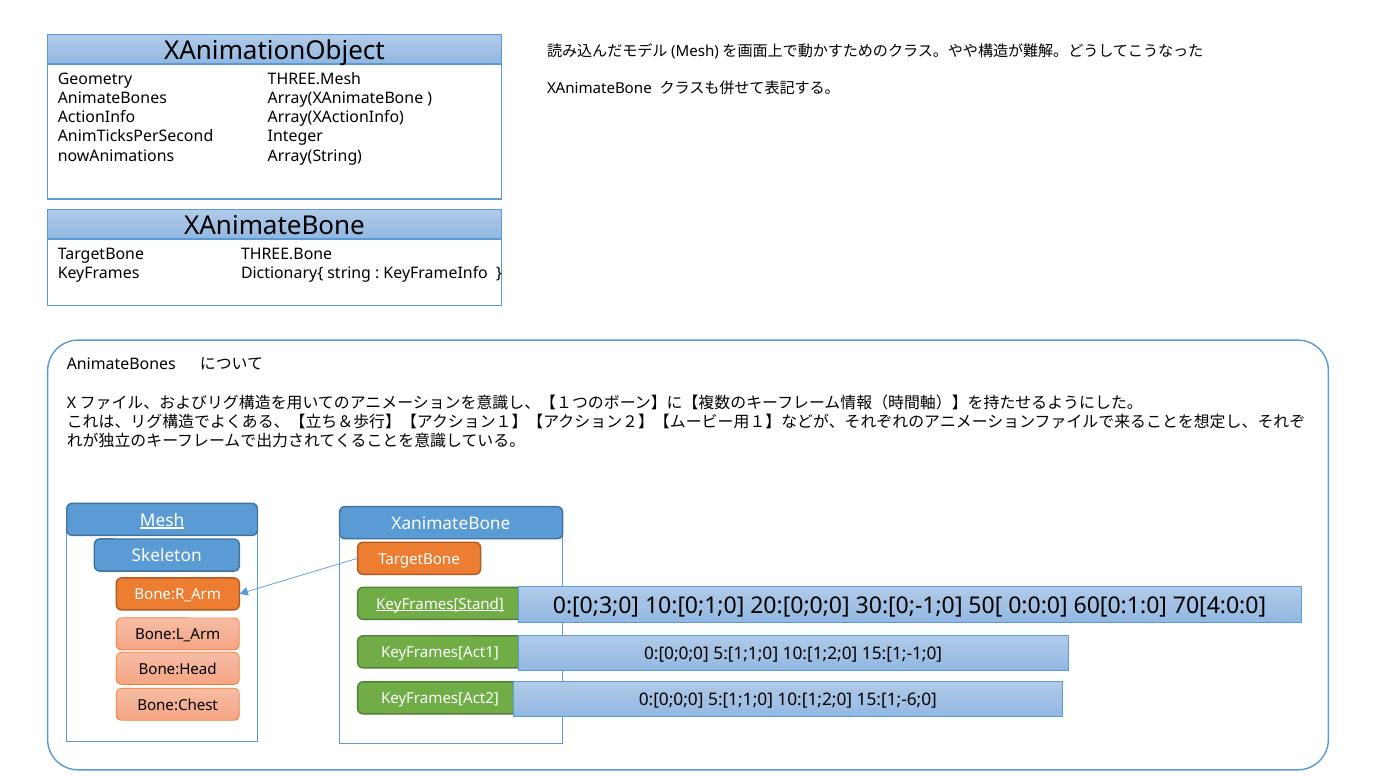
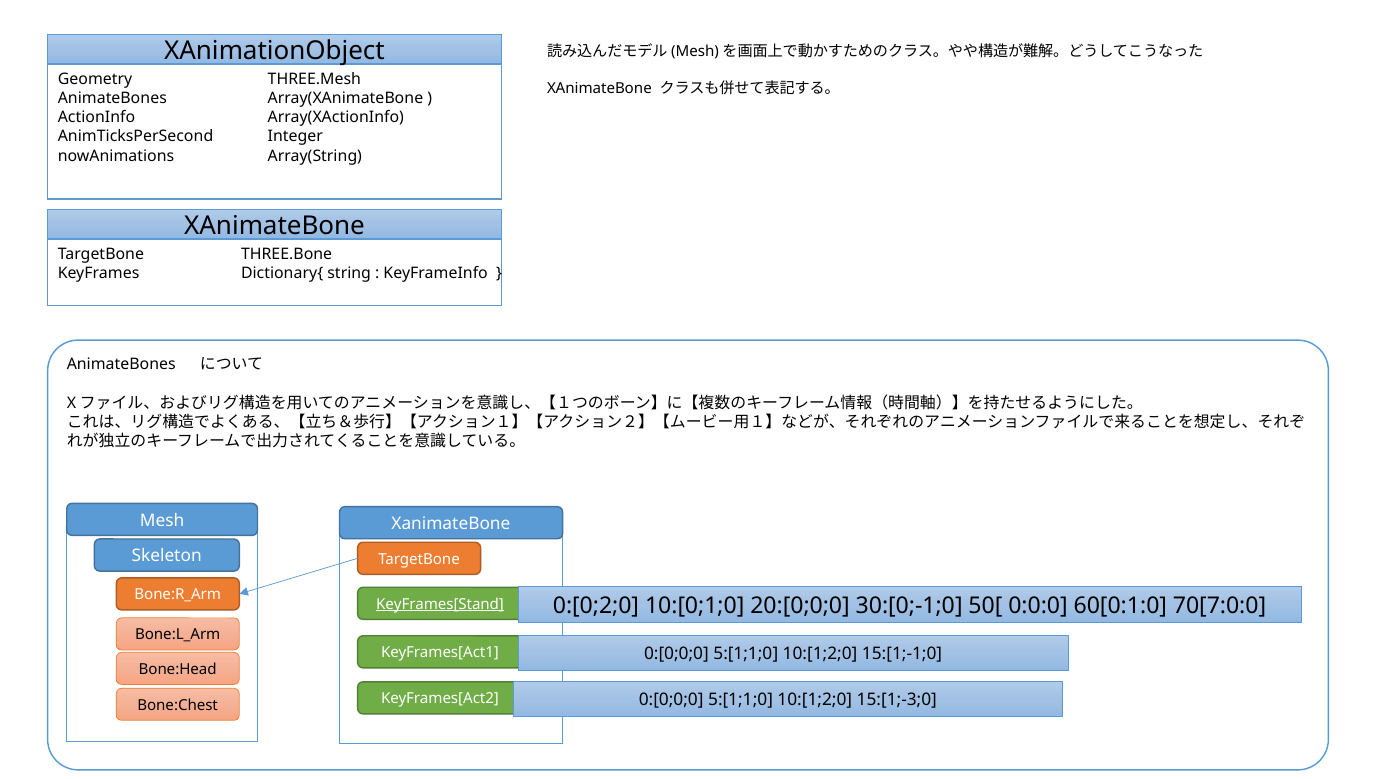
Mesh underline: present -> none (162, 521)
0:[0;3;0: 0:[0;3;0 -> 0:[0;2;0 (596, 607)
70[4:0:0: 70[4:0:0 -> 70[7:0:0 (1220, 607)
15:[1;-6;0: 15:[1;-6;0 -> 15:[1;-3;0 (897, 701)
